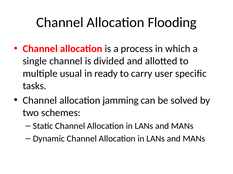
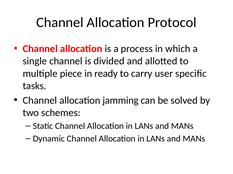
Flooding: Flooding -> Protocol (172, 23)
usual: usual -> piece (71, 74)
